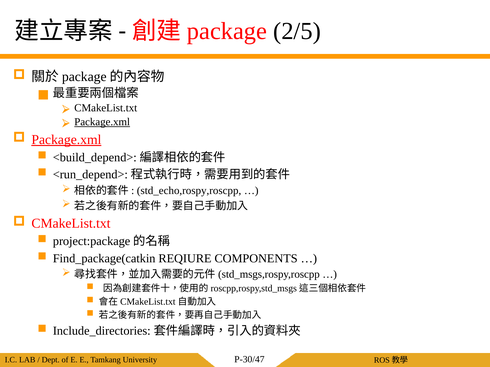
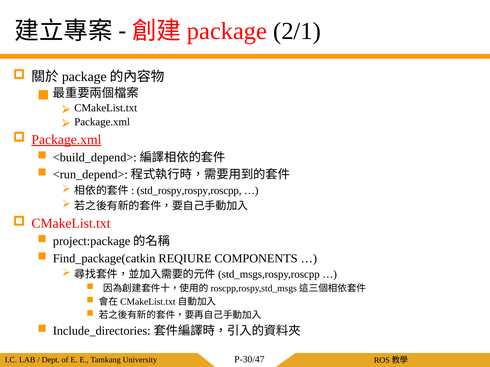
2/5: 2/5 -> 2/1 (297, 31)
Package.xml underline: present -> none (102, 122)
std_echo,rospy,roscpp: std_echo,rospy,roscpp -> std_rospy,rospy,roscpp (189, 191)
